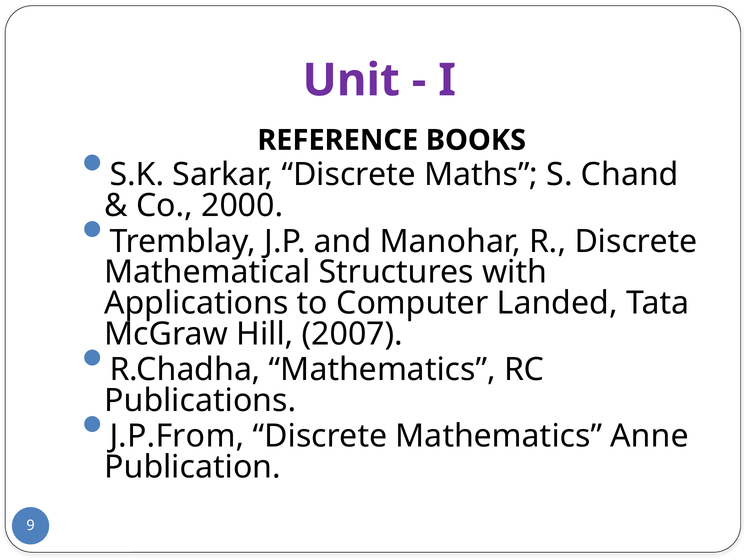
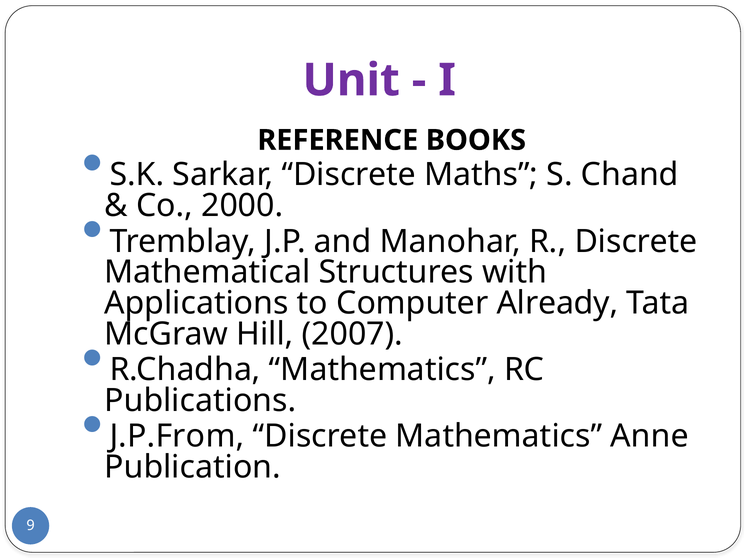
Landed: Landed -> Already (557, 303)
